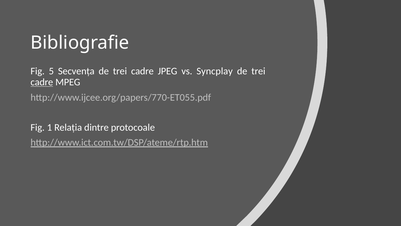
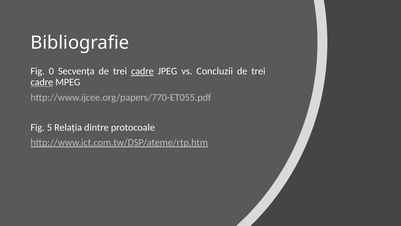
5: 5 -> 0 (51, 71)
cadre underline: none -> present (142, 71)
Syncplay: Syncplay -> Concluzii (215, 71)
1: 1 -> 5 (49, 127)
